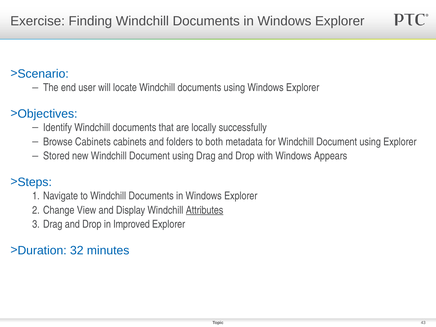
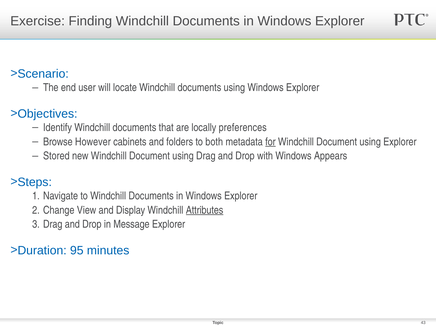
successfully: successfully -> preferences (243, 127)
Browse Cabinets: Cabinets -> However (93, 142)
for underline: none -> present (270, 142)
Improved: Improved -> Message (131, 224)
32: 32 -> 95 (77, 250)
